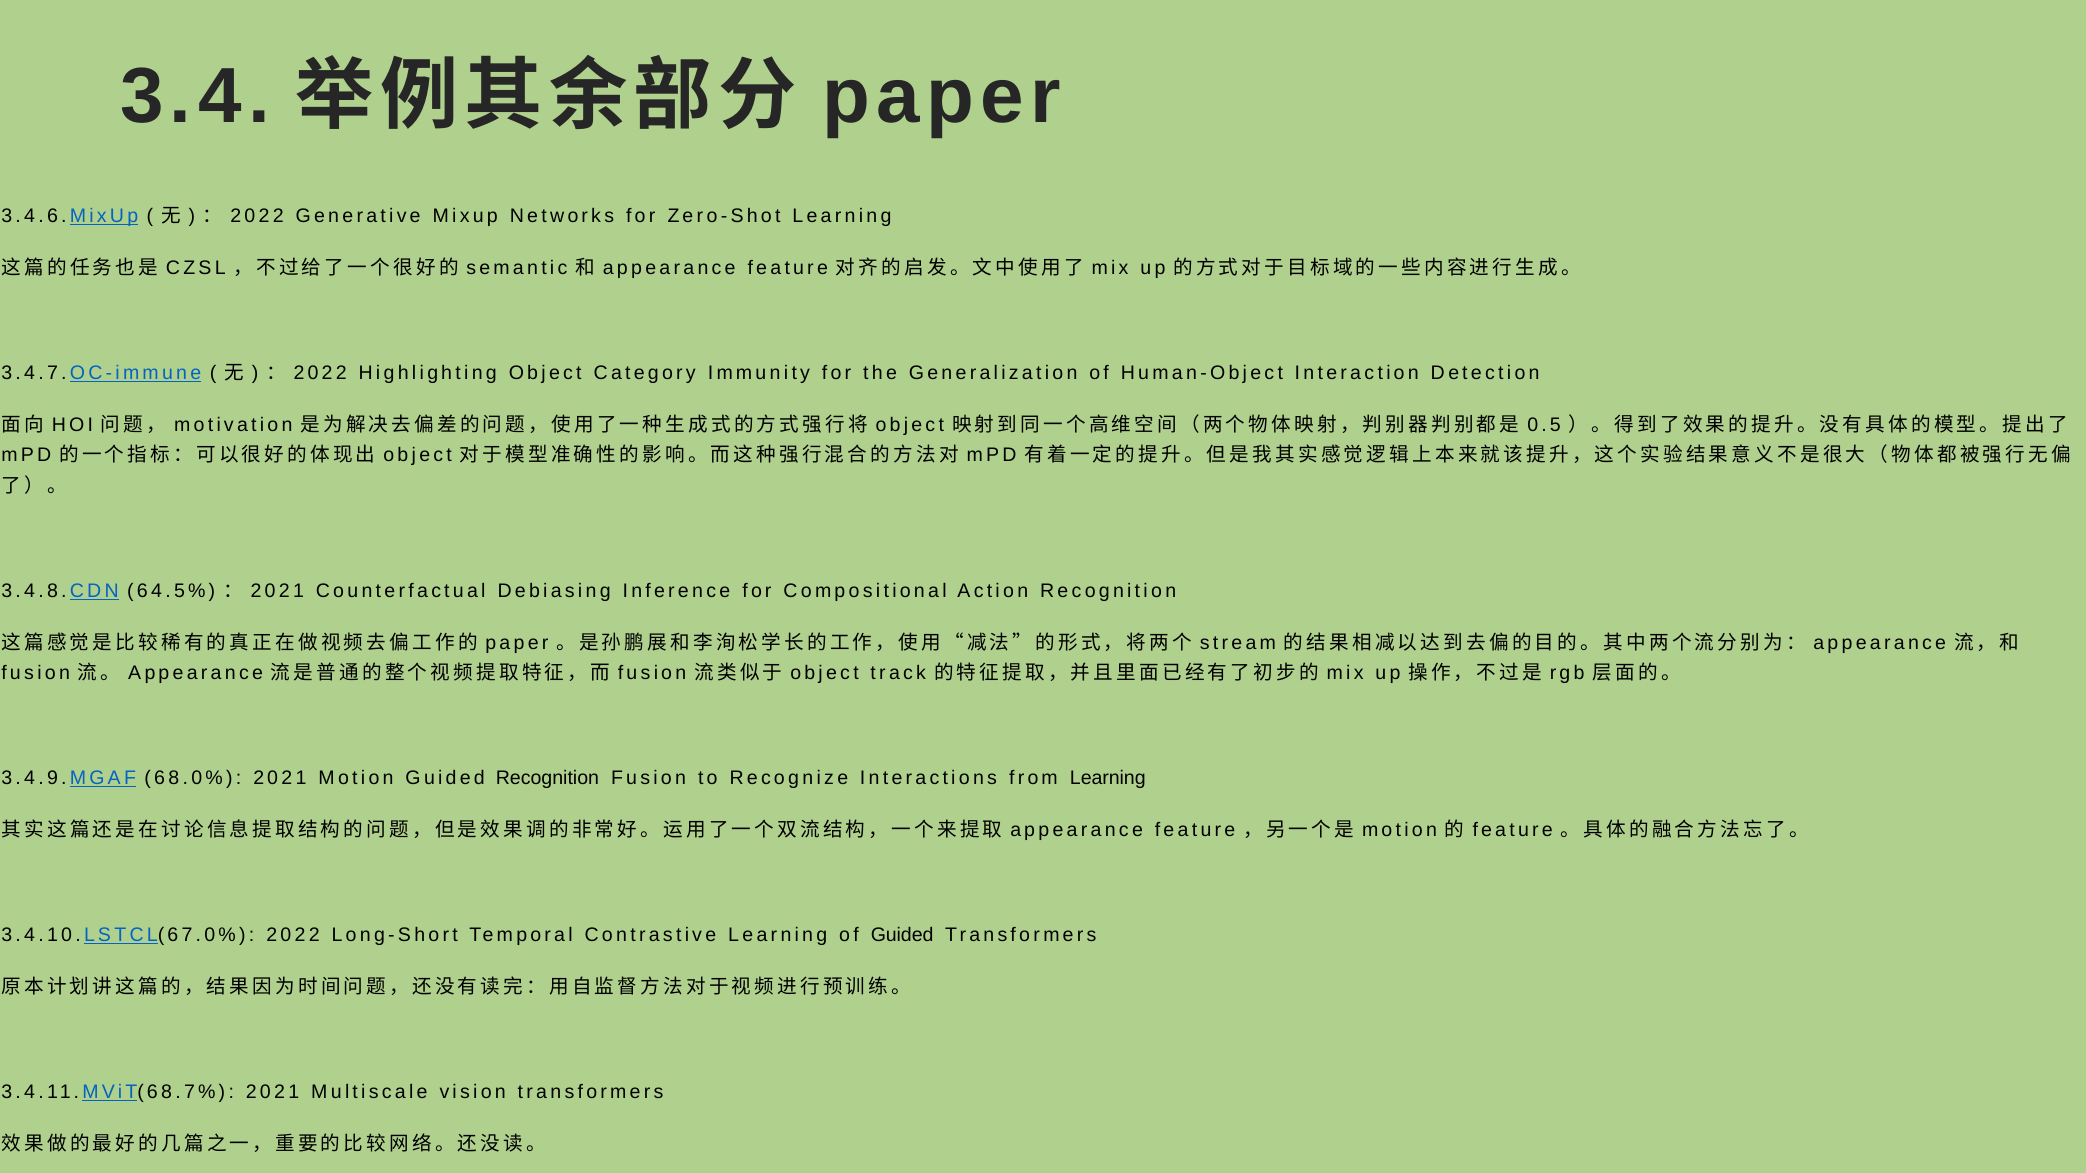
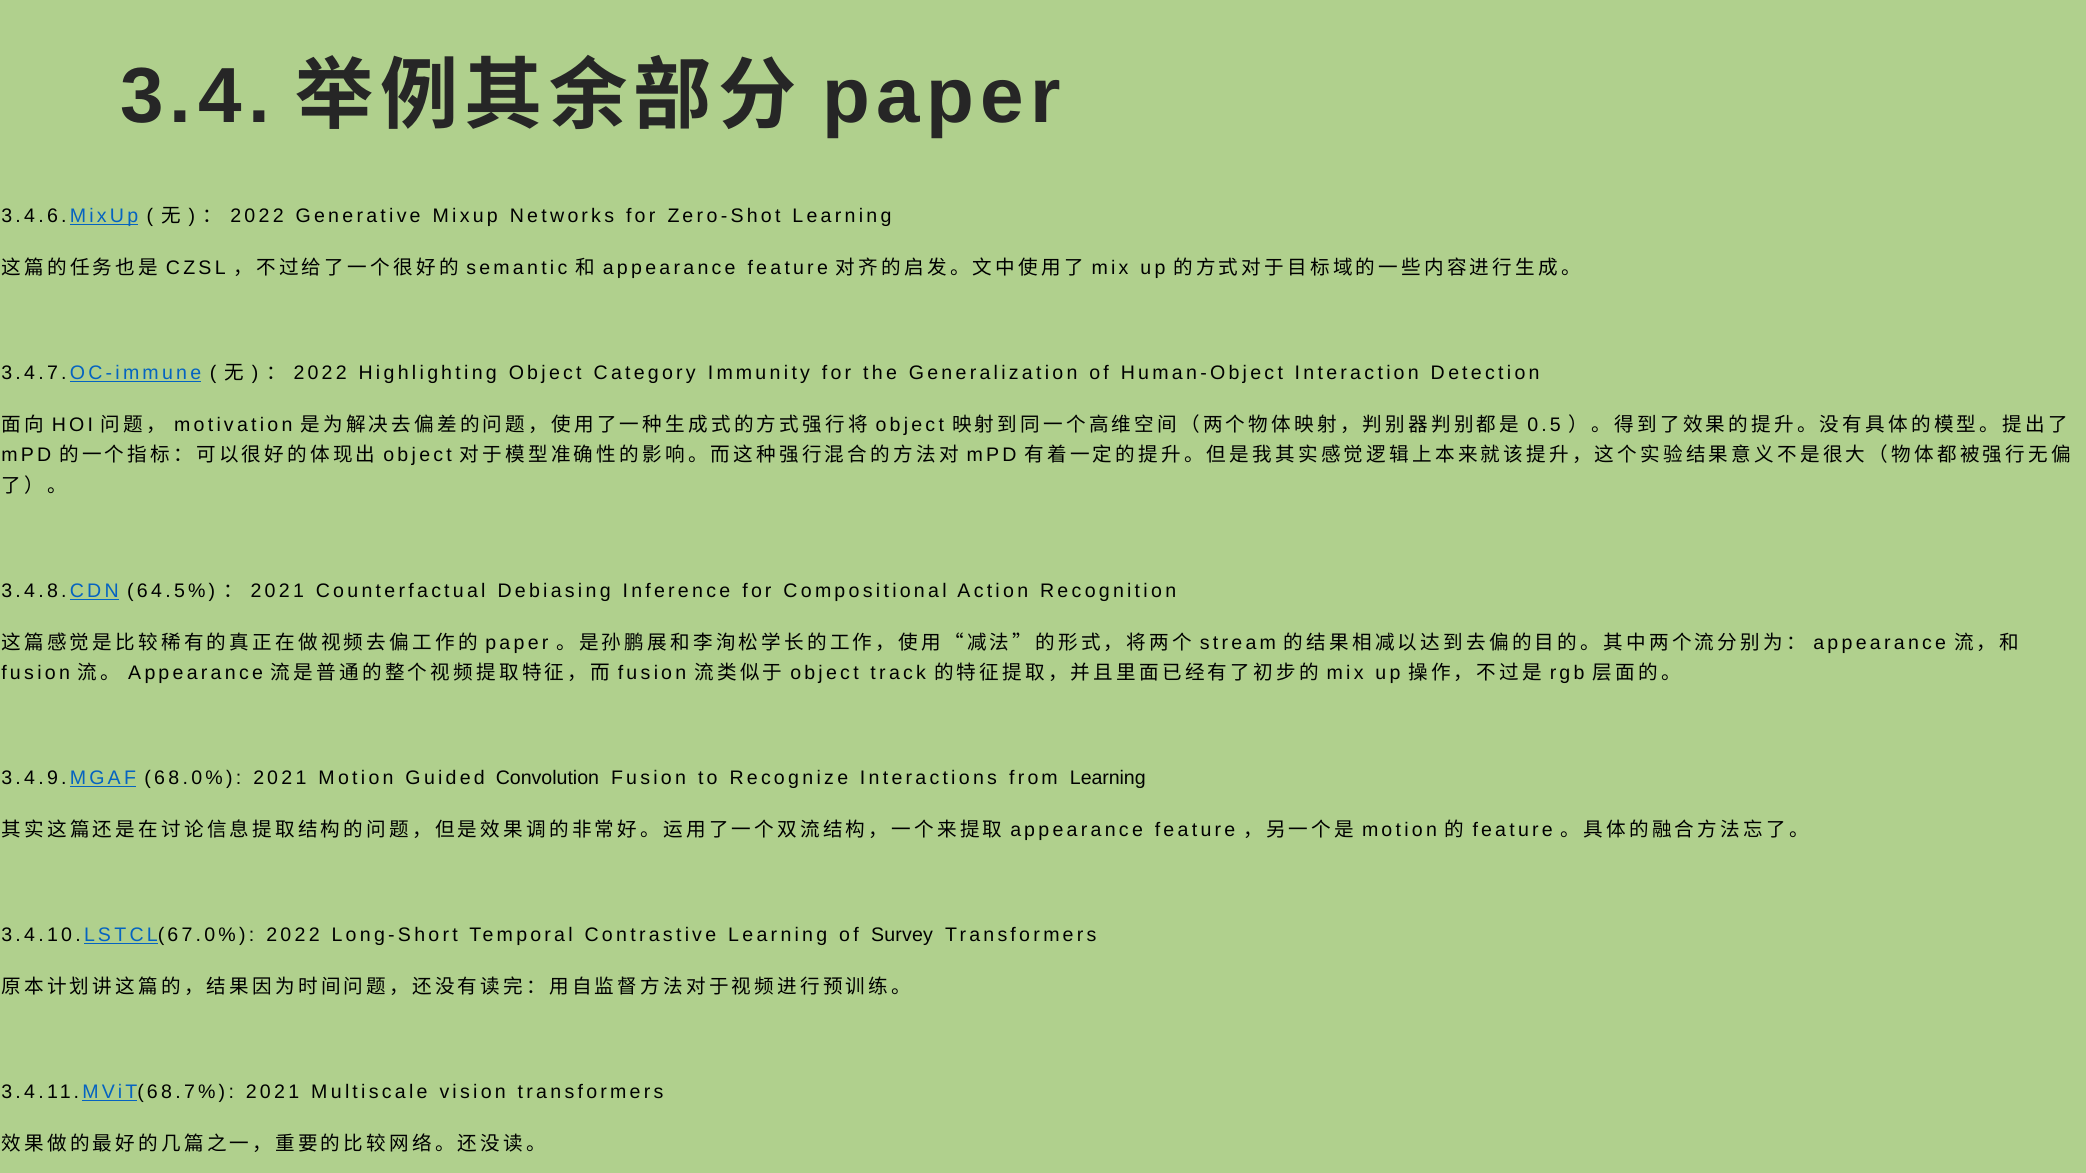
Guided Recognition: Recognition -> Convolution (547, 778)
of Guided: Guided -> Survey (902, 935)
